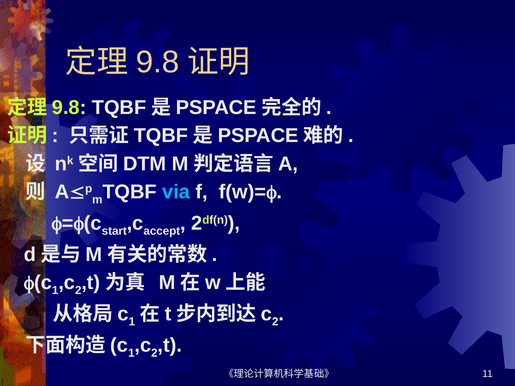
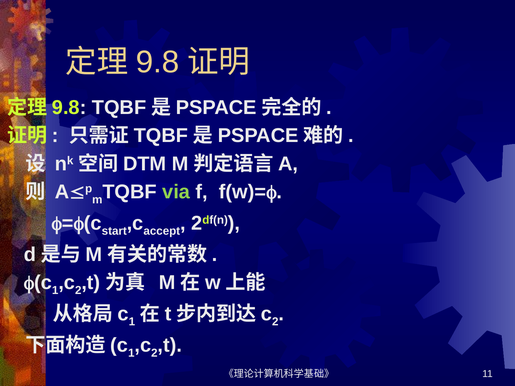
via colour: light blue -> light green (176, 192)
